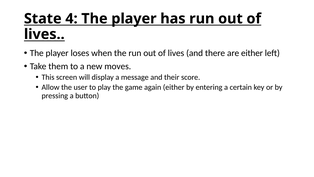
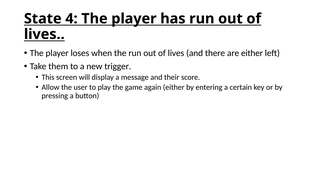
moves: moves -> trigger (118, 66)
